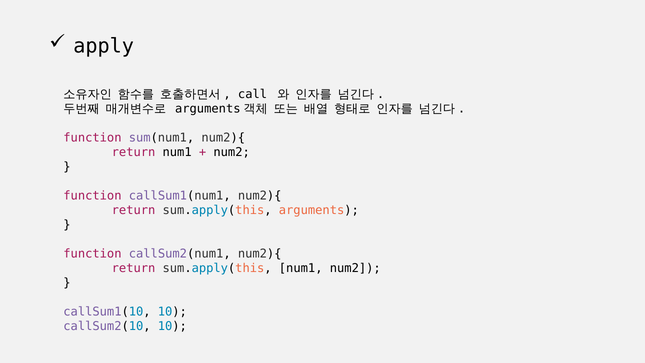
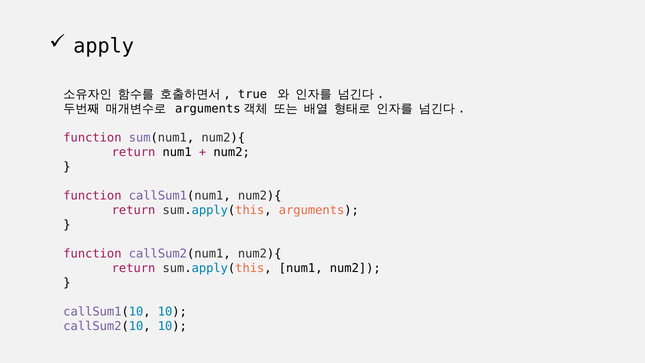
call: call -> true (253, 94)
